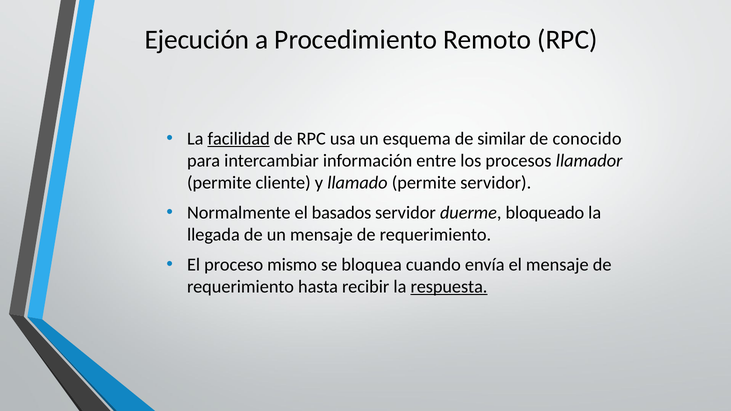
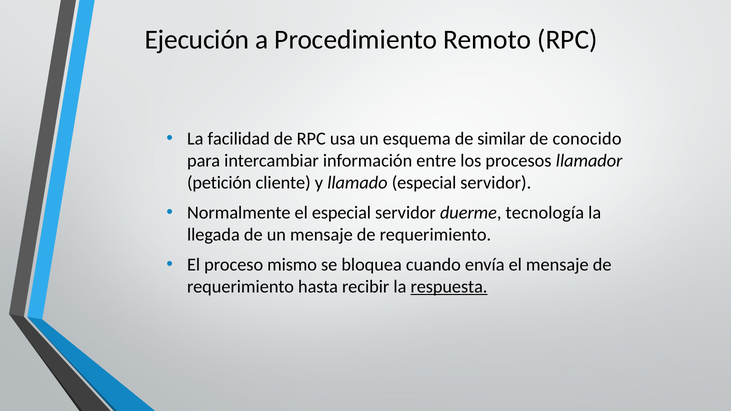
facilidad underline: present -> none (239, 139)
permite: permite -> petición (219, 183)
llamado permite: permite -> especial (424, 183)
el basados: basados -> especial (341, 213)
bloqueado: bloqueado -> tecnología (545, 213)
